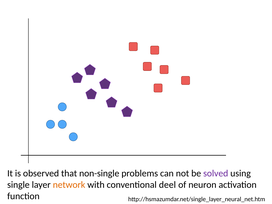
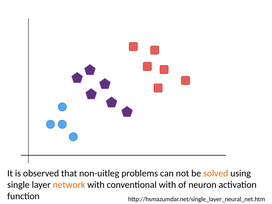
non-single: non-single -> non-uitleg (99, 173)
solved colour: purple -> orange (216, 173)
conventional deel: deel -> with (167, 185)
